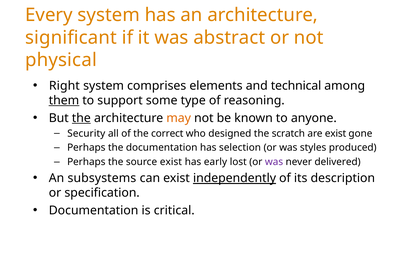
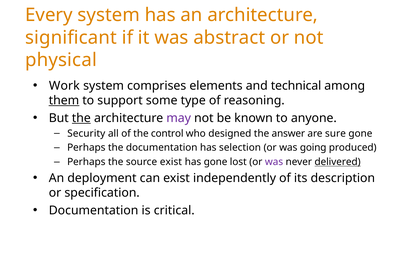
Right: Right -> Work (64, 86)
may colour: orange -> purple (179, 118)
correct: correct -> control (167, 133)
scratch: scratch -> answer (288, 133)
are exist: exist -> sure (335, 133)
styles: styles -> going (313, 148)
has early: early -> gone (216, 162)
delivered underline: none -> present (338, 162)
subsystems: subsystems -> deployment (102, 178)
independently underline: present -> none (235, 178)
